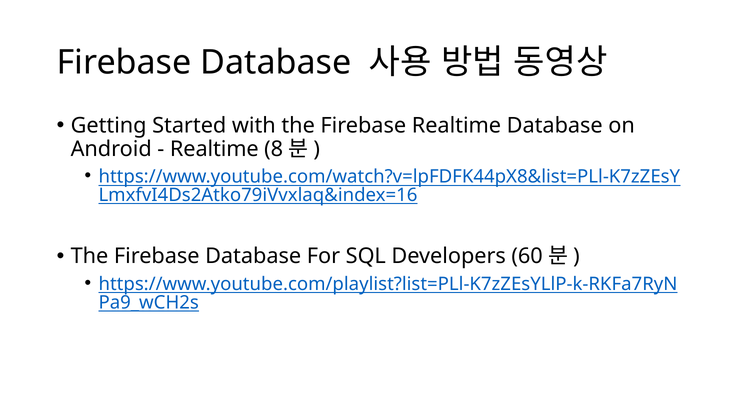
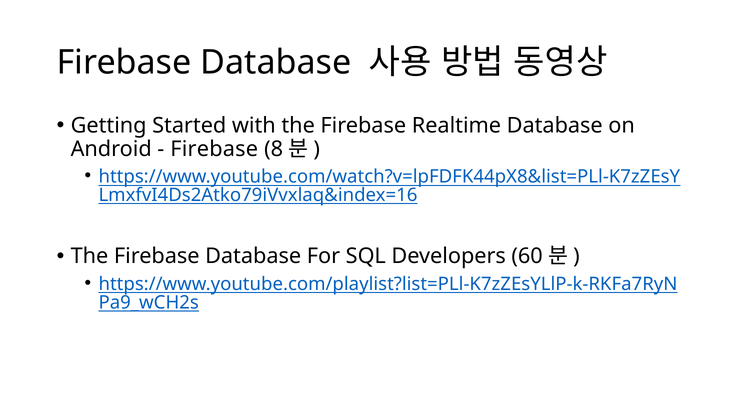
Realtime: Realtime -> Firebase (214, 149)
